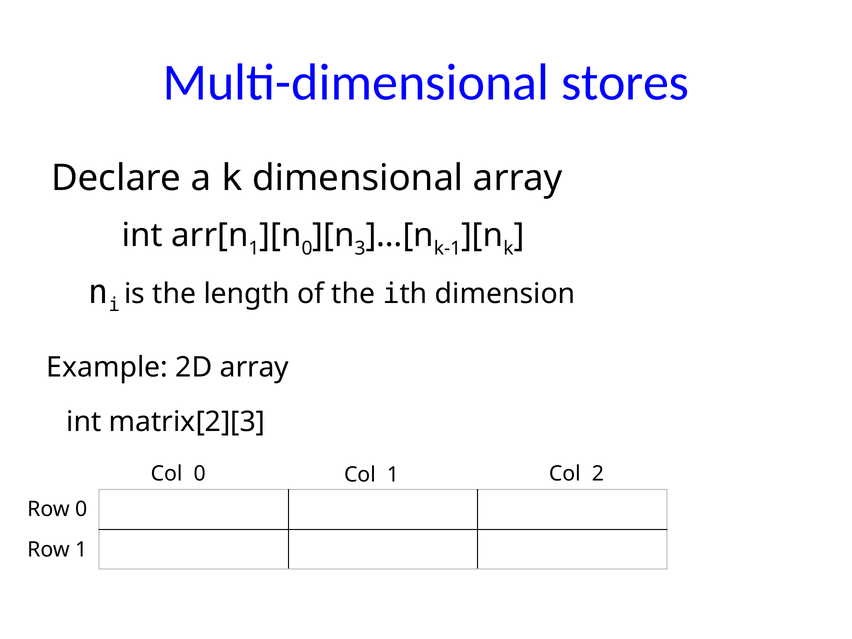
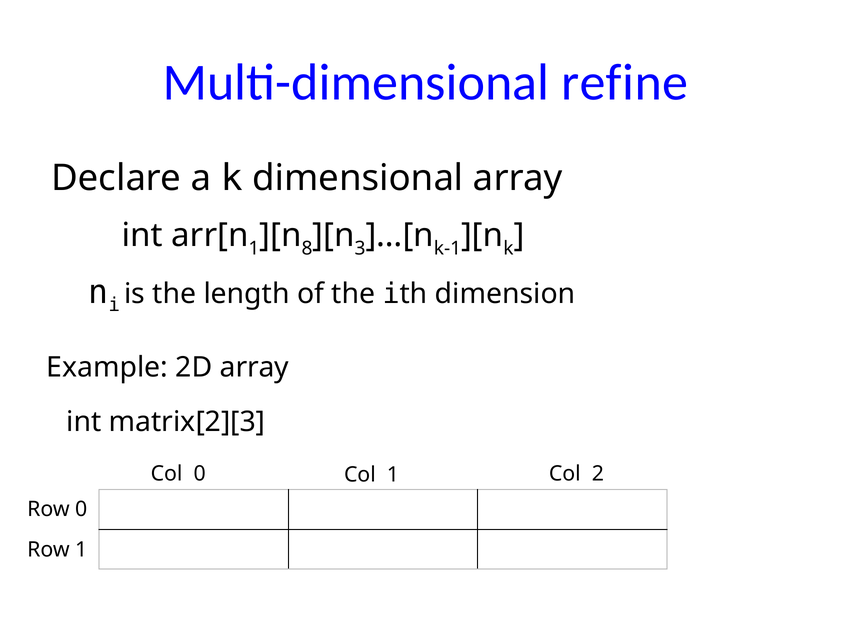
stores: stores -> refine (625, 82)
0: 0 -> 8 (307, 248)
